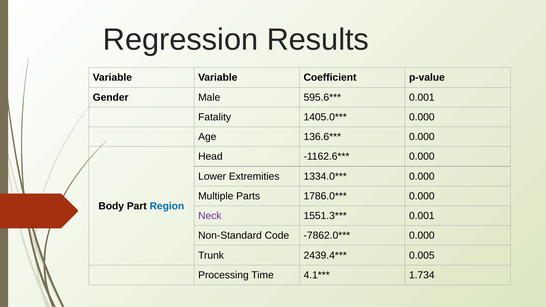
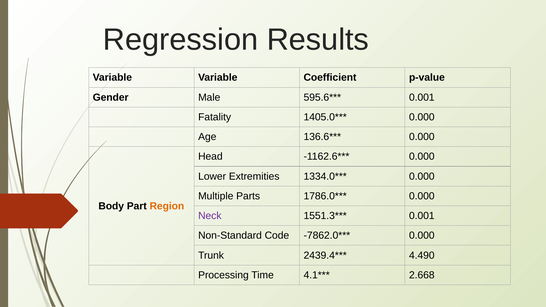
Region colour: blue -> orange (167, 206)
0.005: 0.005 -> 4.490 (422, 255)
1.734: 1.734 -> 2.668 (422, 275)
